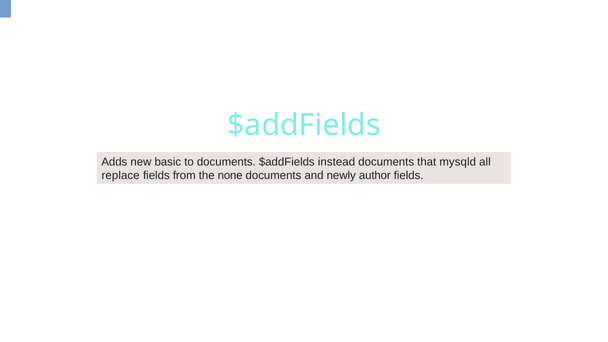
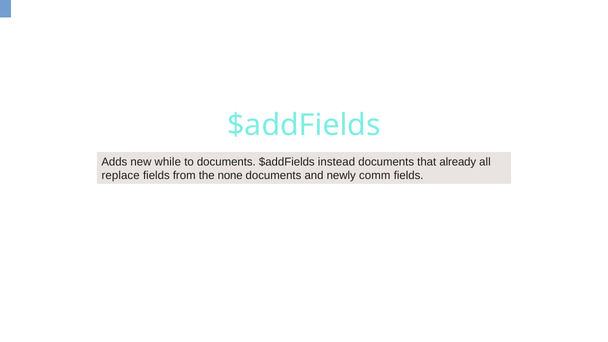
basic: basic -> while (168, 162)
mysqld: mysqld -> already (458, 162)
author: author -> comm (375, 176)
